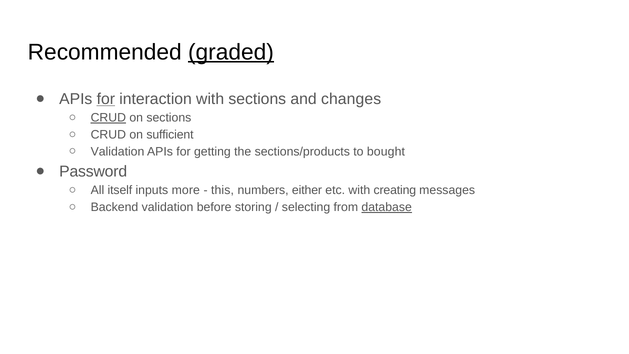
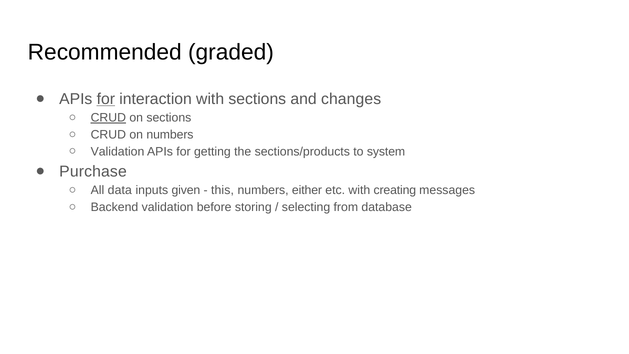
graded underline: present -> none (231, 52)
on sufficient: sufficient -> numbers (170, 135)
bought: bought -> system (386, 152)
Password: Password -> Purchase (93, 171)
itself: itself -> data (120, 190)
more: more -> given (186, 190)
database underline: present -> none (387, 207)
